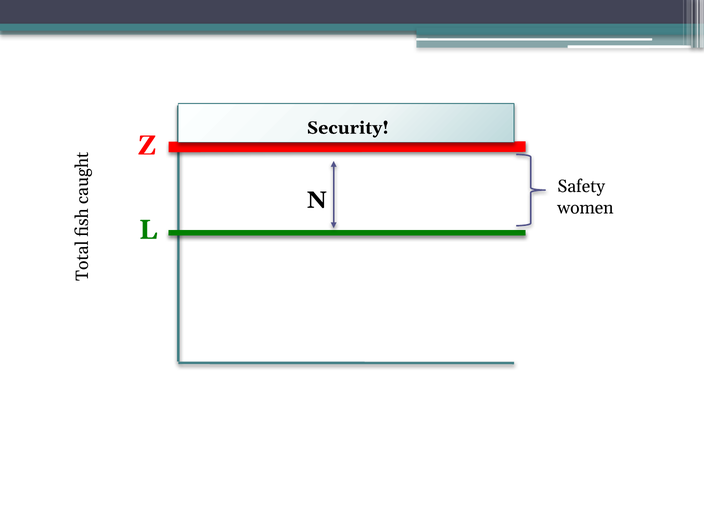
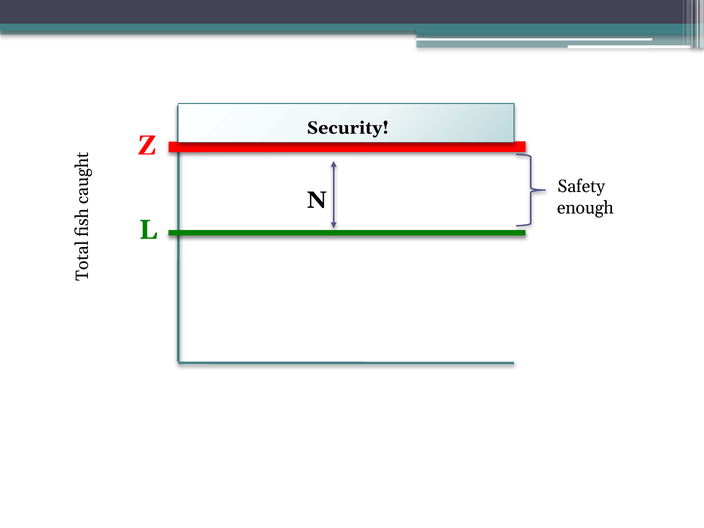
women: women -> enough (585, 208)
